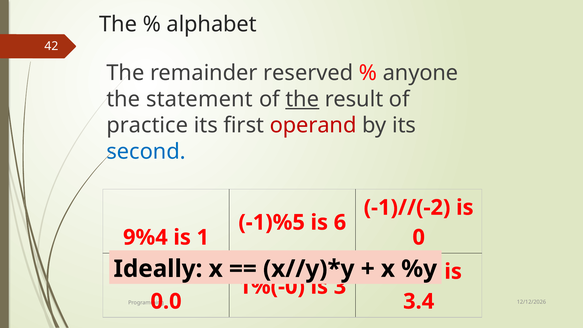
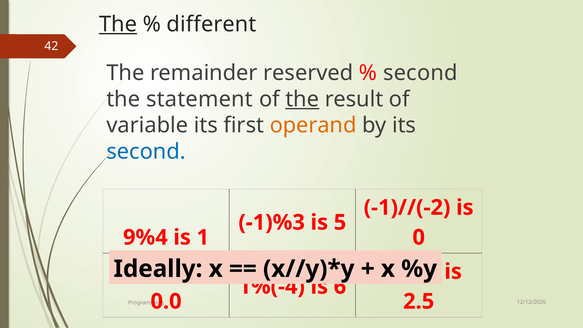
The underline: none -> present (118, 24)
alphabet: alphabet -> different (212, 24)
anyone: anyone -> second (420, 73)
practice: practice -> variable (147, 125)
operand colour: red -> orange (313, 125)
-1)%5: -1)%5 -> -1)%3 (272, 222)
6: 6 -> 5 (340, 222)
1%(-0: 1%(-0 -> 1%(-4 (272, 286)
3: 3 -> 6 (340, 286)
3.4: 3.4 -> 2.5 (419, 301)
